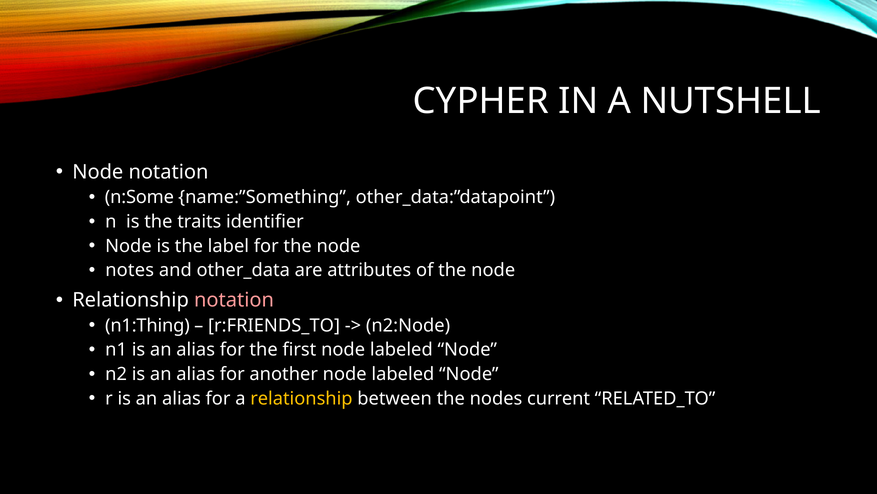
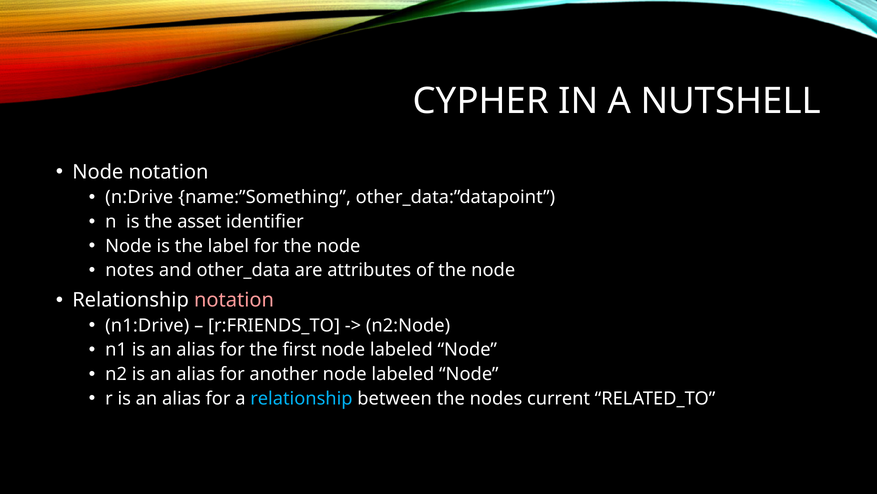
n:Some: n:Some -> n:Drive (139, 197)
traits: traits -> asset (199, 221)
n1:Thing: n1:Thing -> n1:Drive (147, 325)
relationship colour: yellow -> light blue (301, 398)
